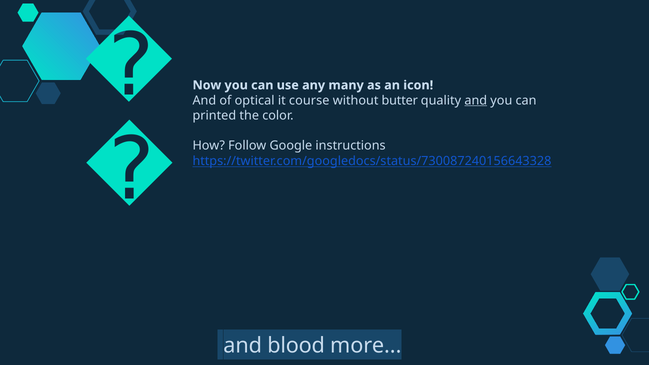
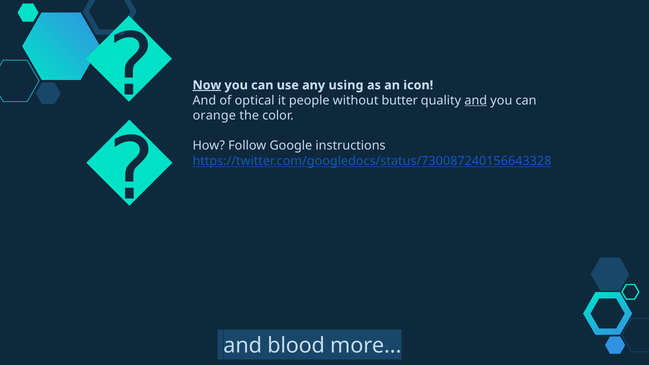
Now underline: none -> present (207, 85)
many: many -> using (346, 85)
course: course -> people (309, 100)
printed: printed -> orange (214, 116)
